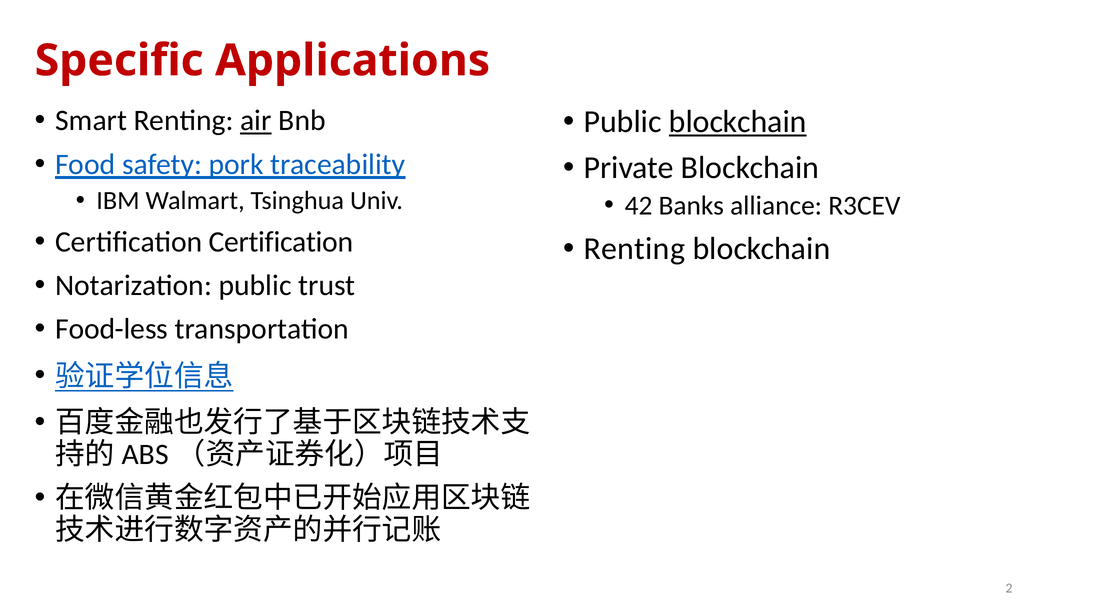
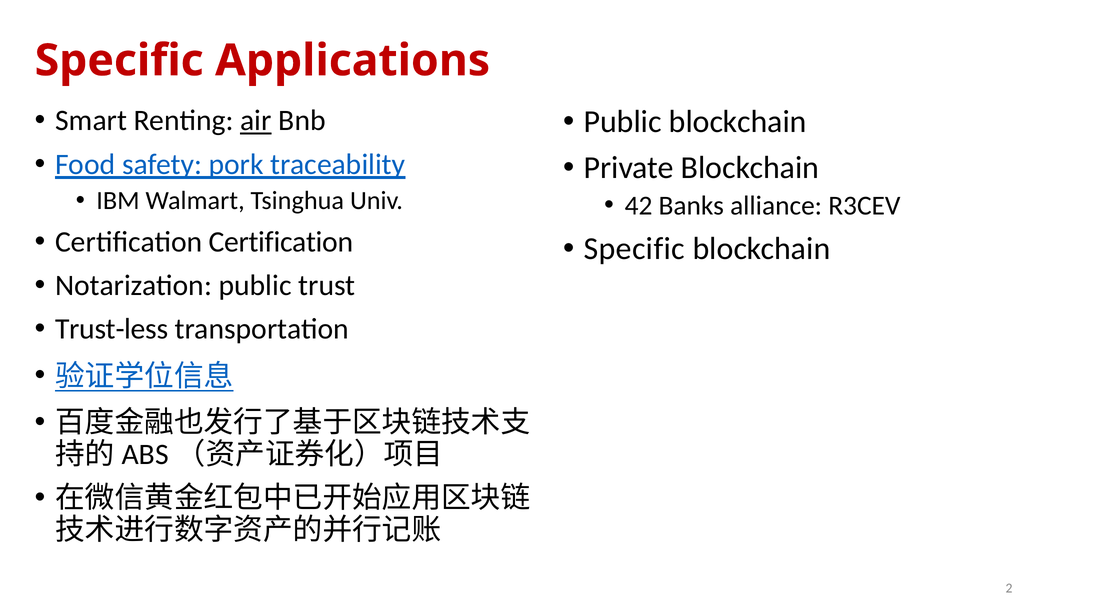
blockchain underline: present -> none (738, 122)
Renting: Renting -> Specific (634, 249)
Food-less: Food-less -> Trust-less (112, 329)
